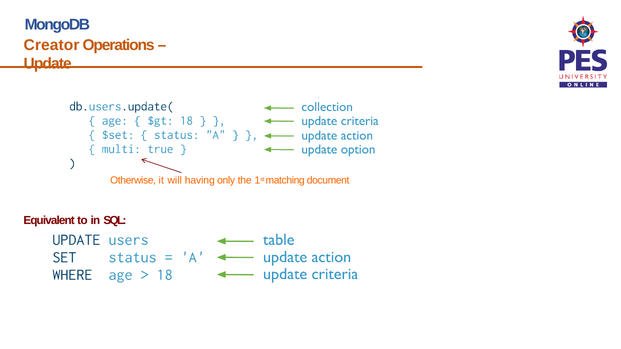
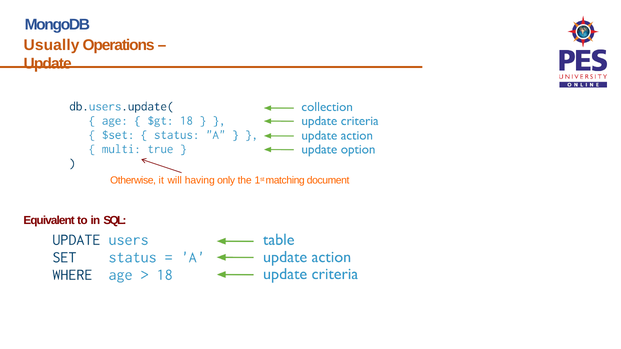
Creator: Creator -> Usually (52, 45)
